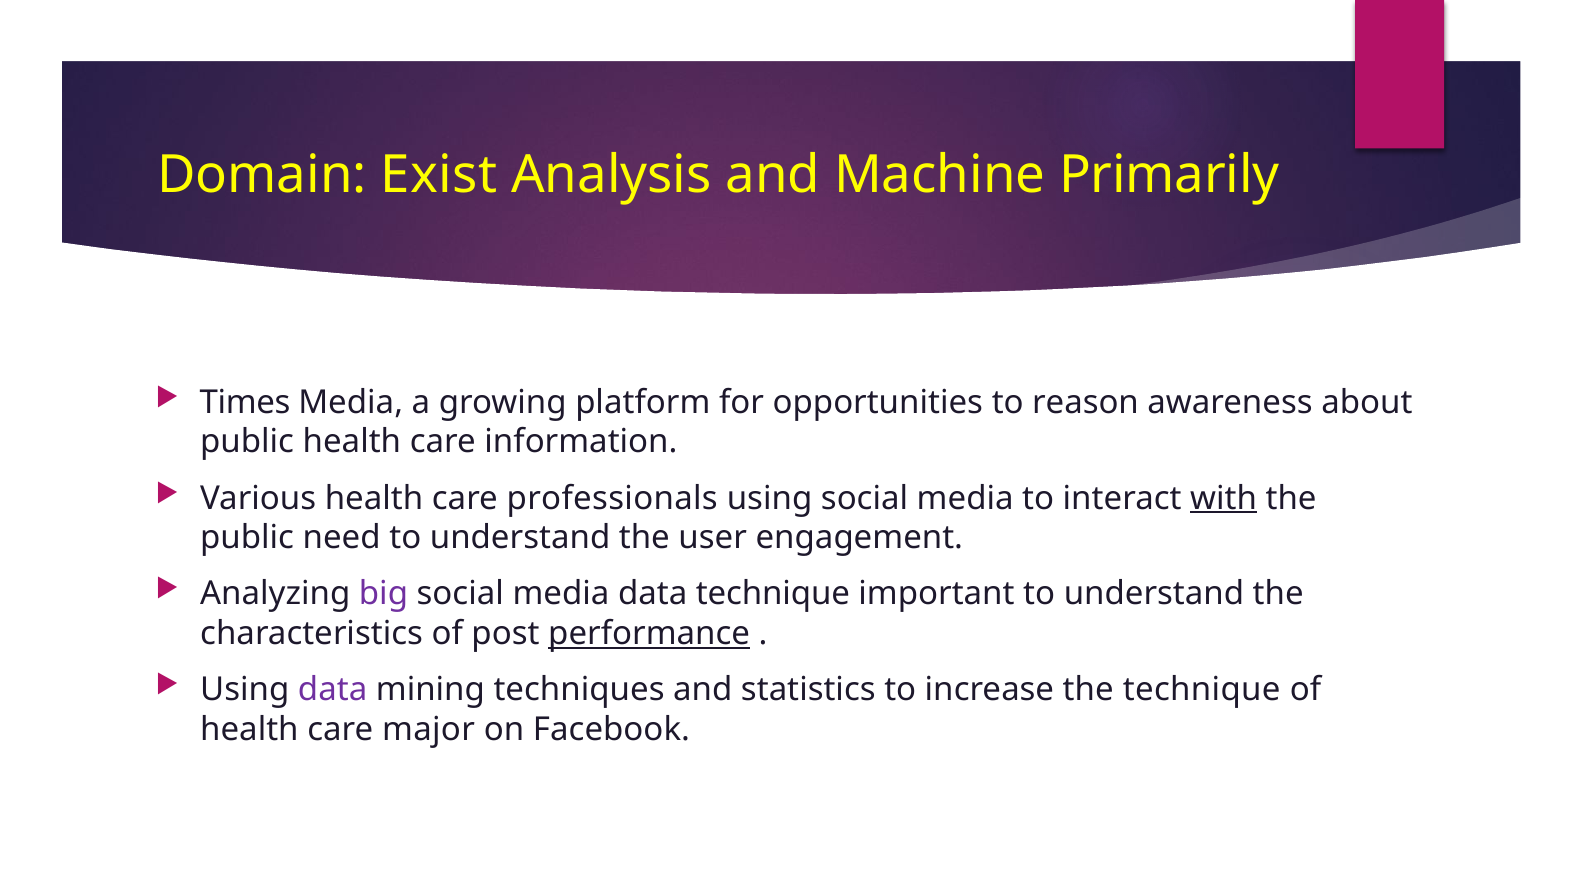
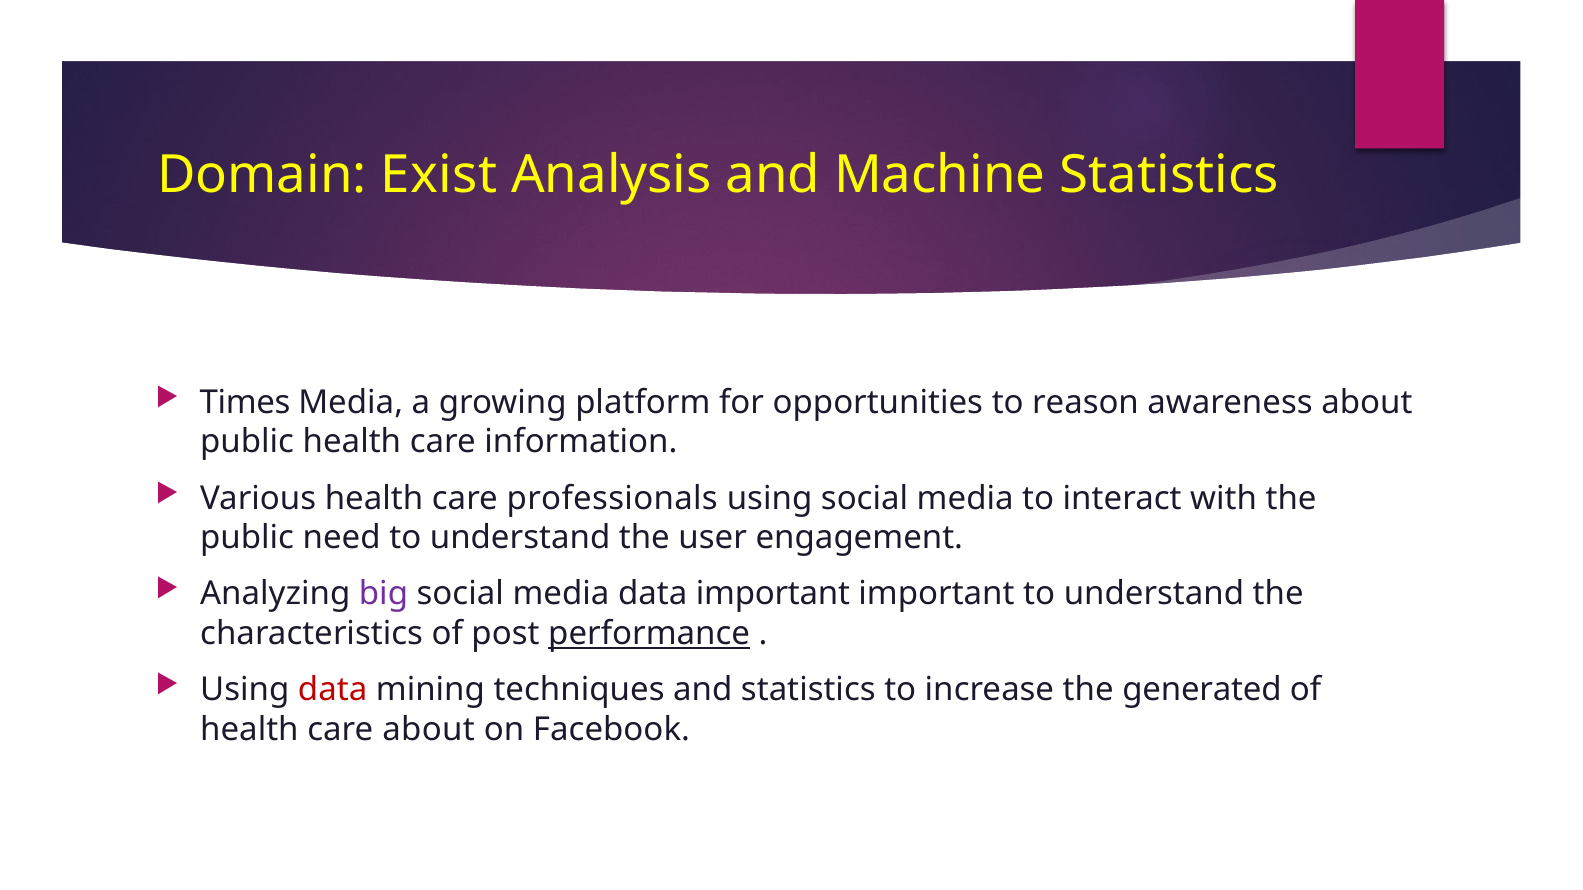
Machine Primarily: Primarily -> Statistics (1169, 175)
with underline: present -> none (1224, 498)
data technique: technique -> important (773, 594)
data colour: purple -> red (333, 690)
the technique: technique -> generated (1202, 690)
care major: major -> about (428, 730)
